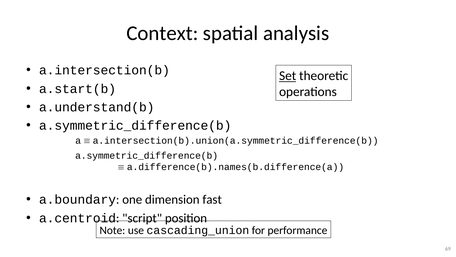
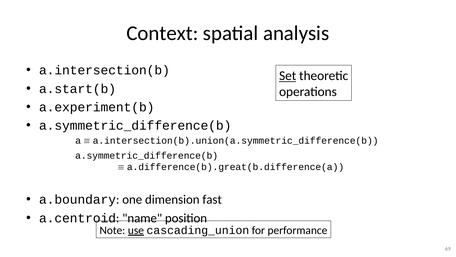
a.understand(b: a.understand(b -> a.experiment(b (97, 107)
a.difference(b).names(b.difference(a: a.difference(b).names(b.difference(a -> a.difference(b).great(b.difference(a (235, 167)
script: script -> name (142, 218)
use underline: none -> present (136, 230)
